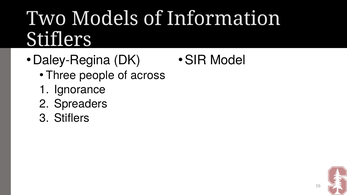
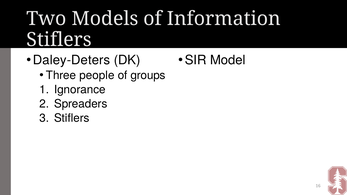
Daley-Regina: Daley-Regina -> Daley-Deters (72, 60)
across: across -> groups (148, 75)
